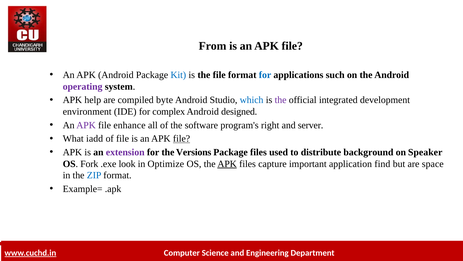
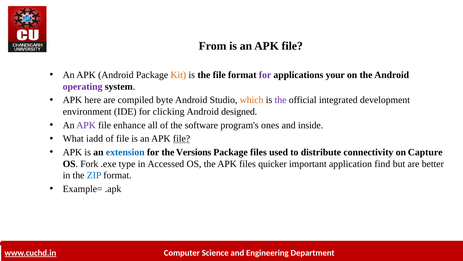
Kit colour: blue -> orange (178, 75)
for colour: blue -> purple (265, 75)
such: such -> your (335, 75)
help: help -> here (93, 100)
which colour: blue -> orange (252, 100)
complex: complex -> clicking (169, 111)
right: right -> ones (270, 125)
server: server -> inside (311, 125)
extension colour: purple -> blue (125, 152)
background: background -> connectivity (368, 152)
Speaker: Speaker -> Capture (425, 152)
look: look -> type (127, 164)
Optimize: Optimize -> Accessed (166, 164)
APK underline: present -> none (227, 164)
capture: capture -> quicker (273, 164)
space: space -> better (433, 164)
